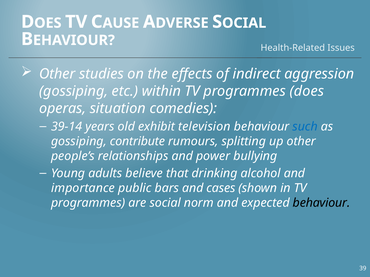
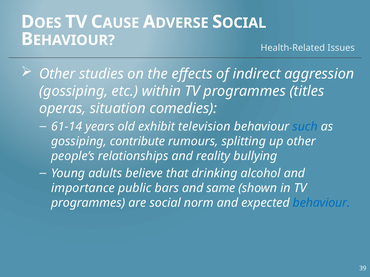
does: does -> titles (307, 91)
39-14: 39-14 -> 61-14 (67, 127)
power: power -> reality (213, 156)
cases: cases -> same (221, 188)
behaviour colour: black -> blue (321, 203)
